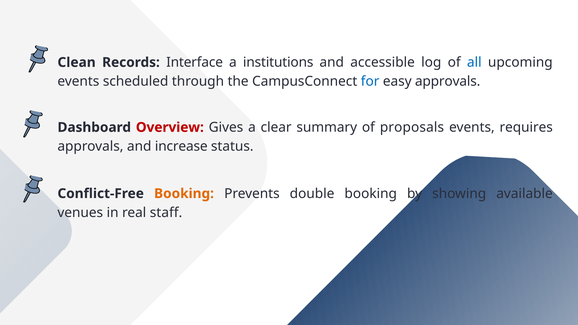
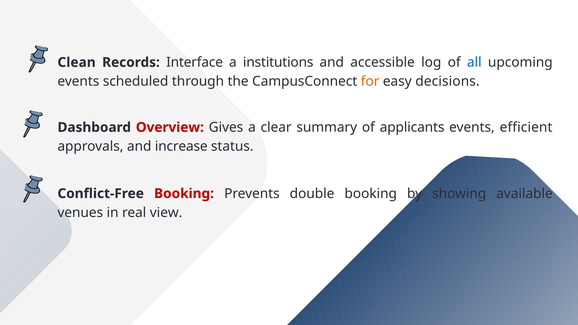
for colour: blue -> orange (370, 82)
easy approvals: approvals -> decisions (448, 82)
proposals: proposals -> applicants (412, 127)
requires: requires -> efficient (526, 127)
Booking colour: orange -> red (184, 194)
staff: staff -> view (166, 213)
